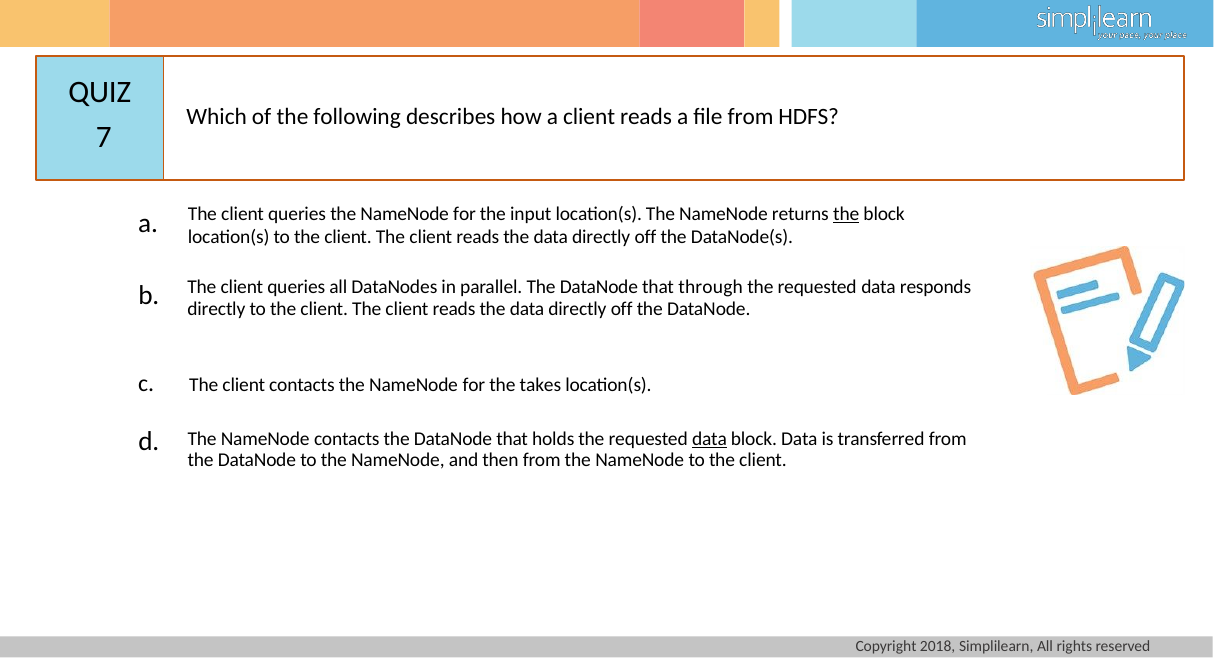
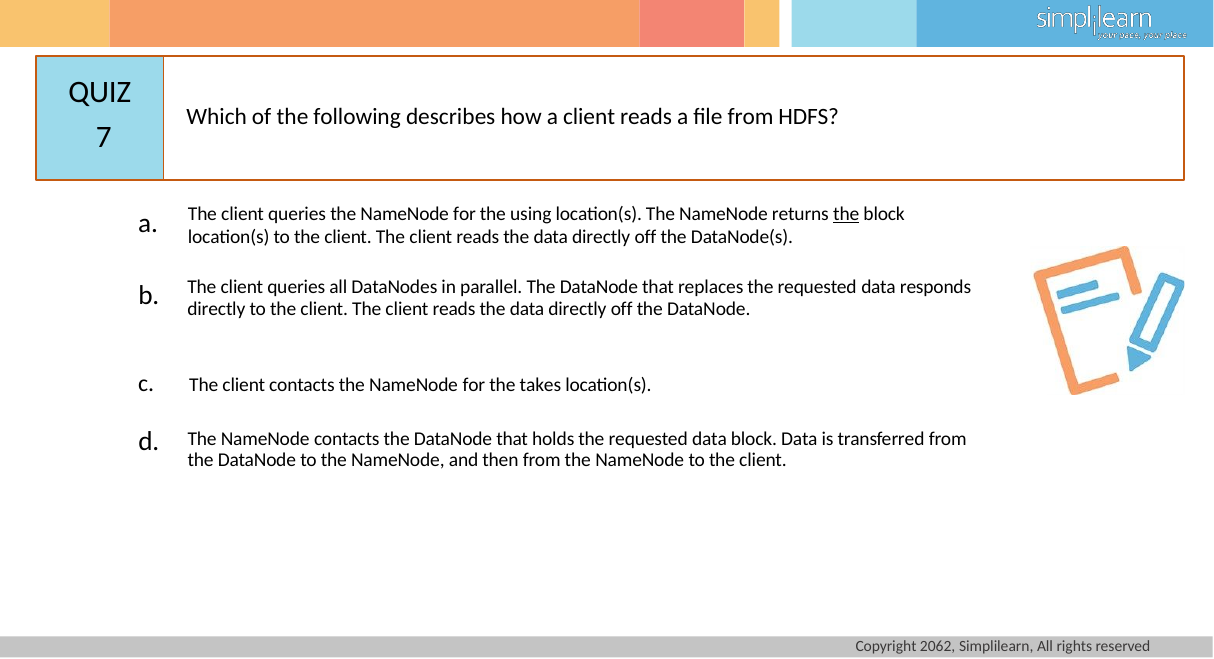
input: input -> using (531, 214)
through: through -> replaces (711, 287)
data underline: present -> none (709, 439)
2018: 2018 -> 2062 (938, 646)
